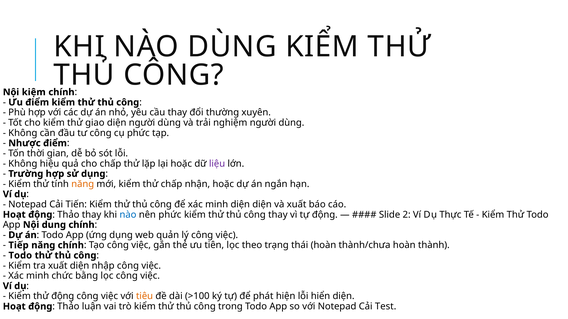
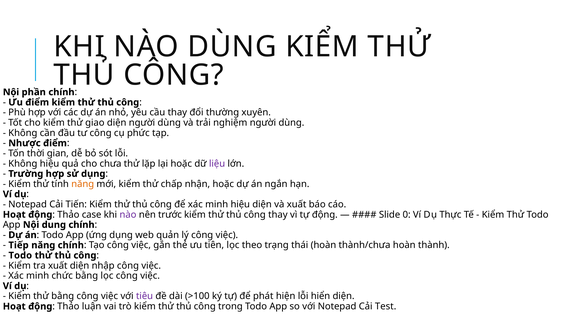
kiệm: kiệm -> phần (34, 92)
cho chấp: chấp -> chưa (111, 164)
minh diện: diện -> hiệu (240, 205)
Thảo thay: thay -> case (92, 215)
nào colour: blue -> purple (128, 215)
nên phức: phức -> trước (170, 215)
2: 2 -> 0 (407, 215)
thử động: động -> bằng (63, 297)
tiêu colour: orange -> purple (145, 297)
